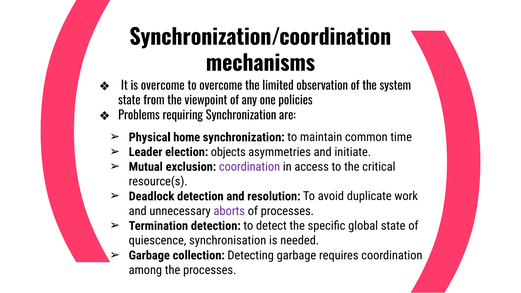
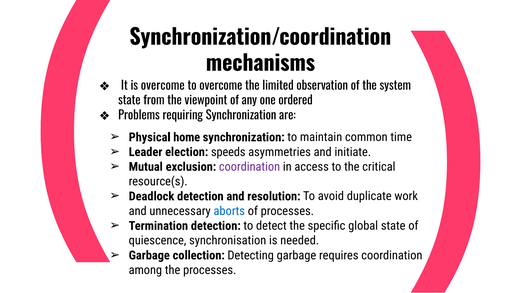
policies: policies -> ordered (296, 101)
objects: objects -> speeds (228, 152)
aborts colour: purple -> blue (229, 211)
